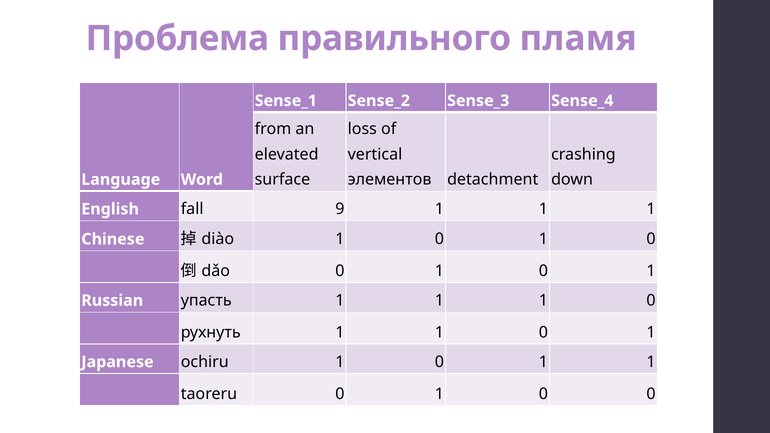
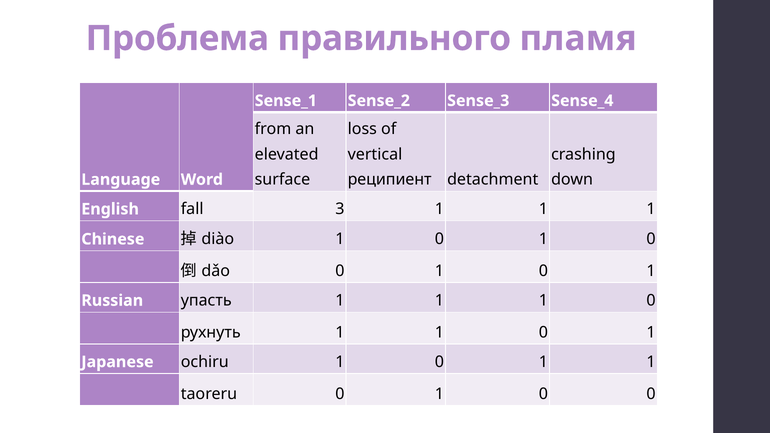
элементов: элементов -> реципиент (390, 180)
9: 9 -> 3 (340, 209)
